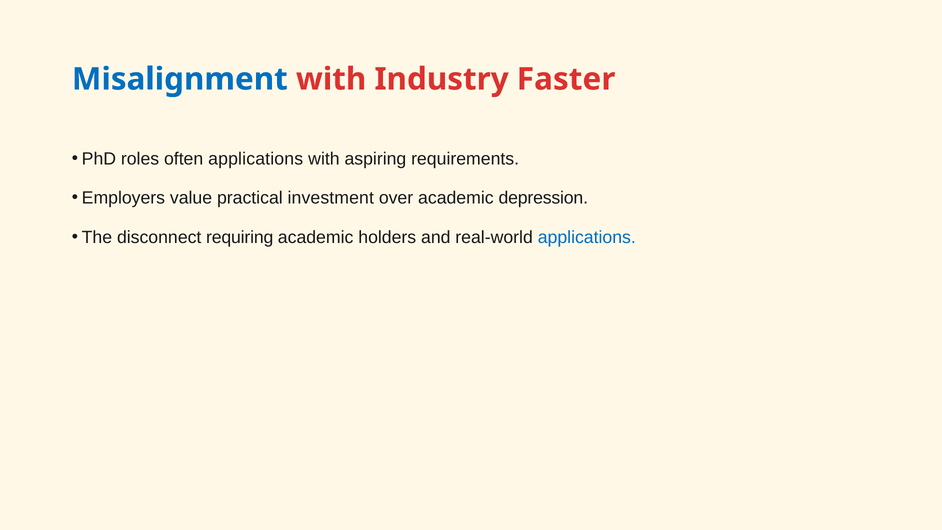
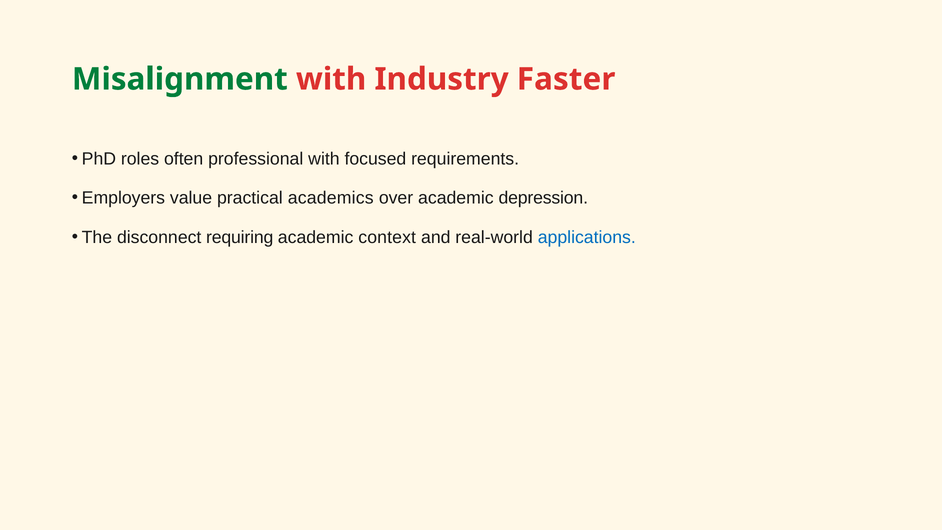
Misalignment colour: blue -> green (180, 79)
often applications: applications -> professional (256, 159)
aspiring: aspiring -> focused (375, 159)
investment: investment -> academics (331, 198)
holders: holders -> context (387, 237)
